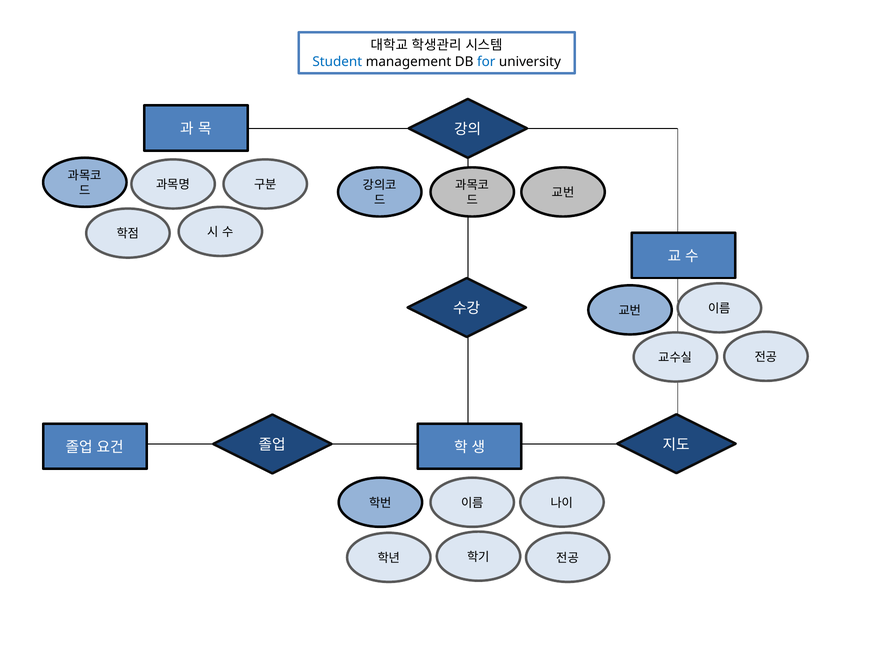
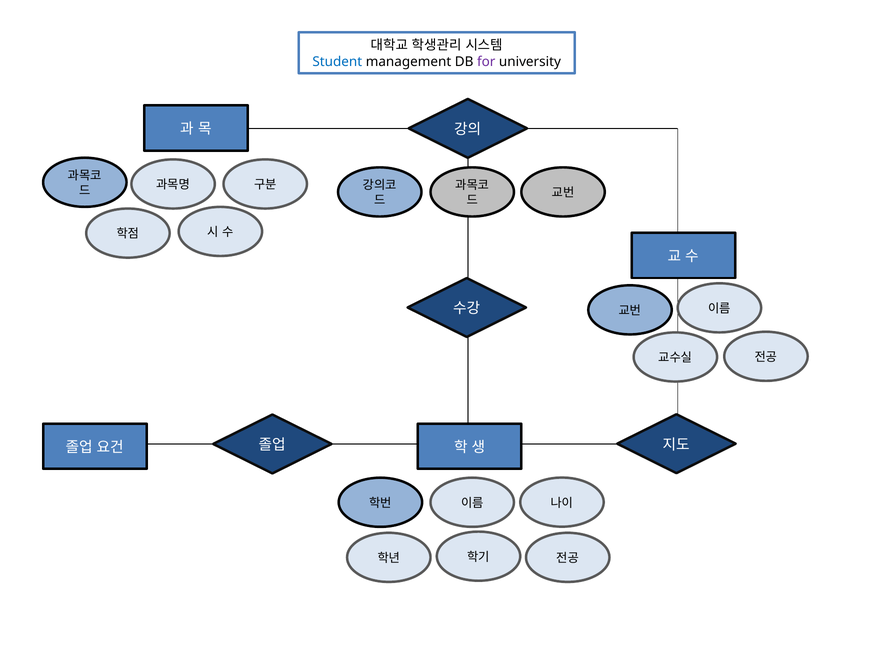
for colour: blue -> purple (486, 62)
